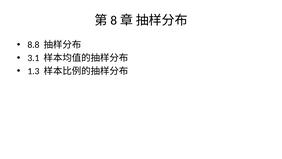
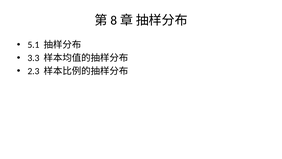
8.8: 8.8 -> 5.1 (33, 45)
3.1: 3.1 -> 3.3 (33, 58)
1.3: 1.3 -> 2.3 (33, 71)
